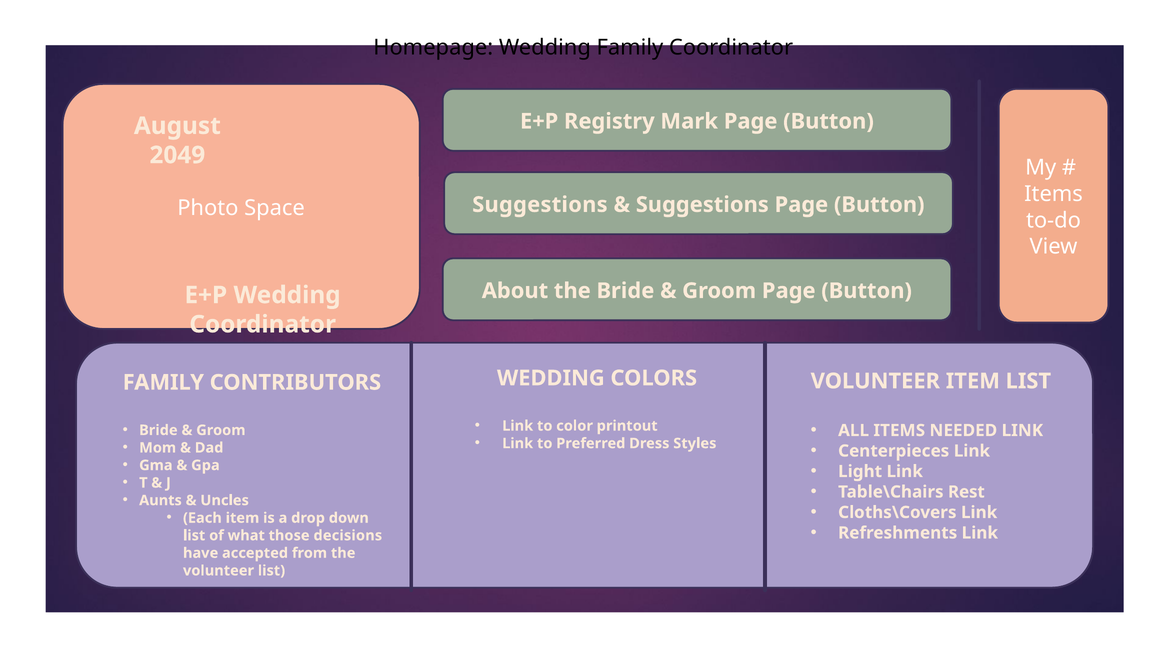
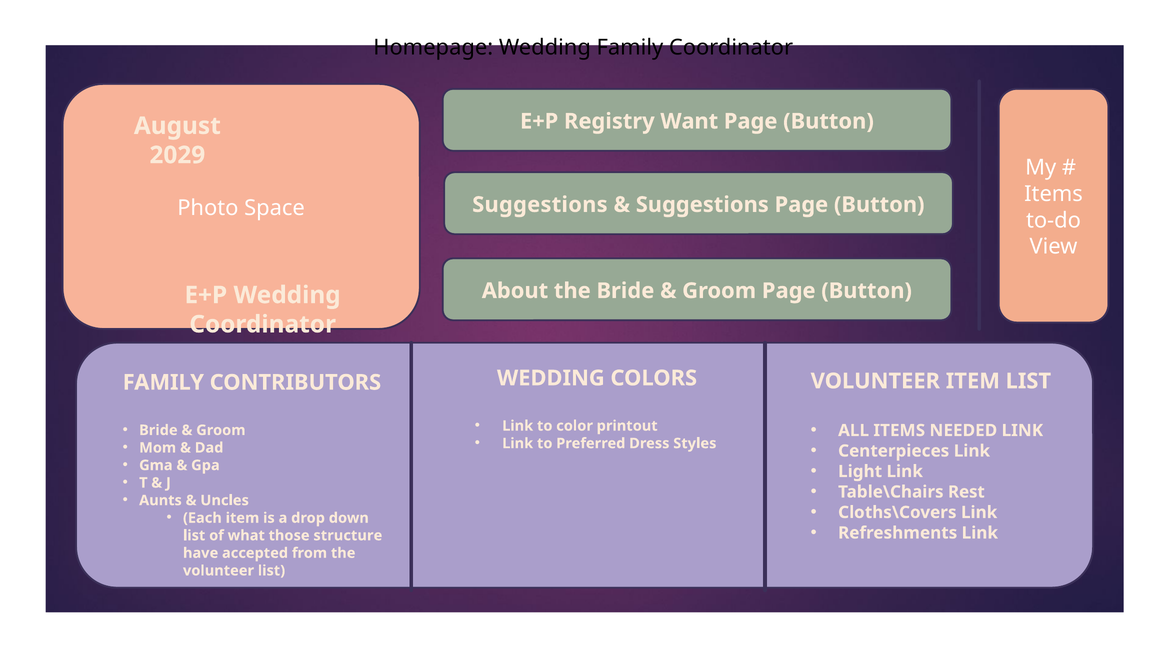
Mark: Mark -> Want (689, 121)
2049: 2049 -> 2029 (177, 155)
decisions: decisions -> structure (348, 536)
